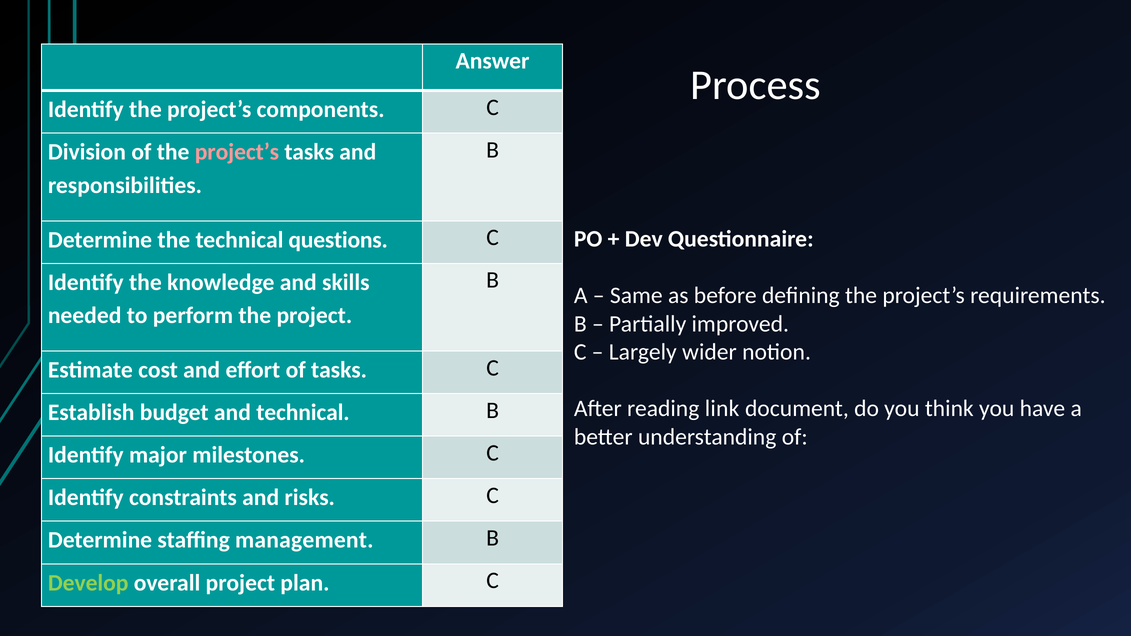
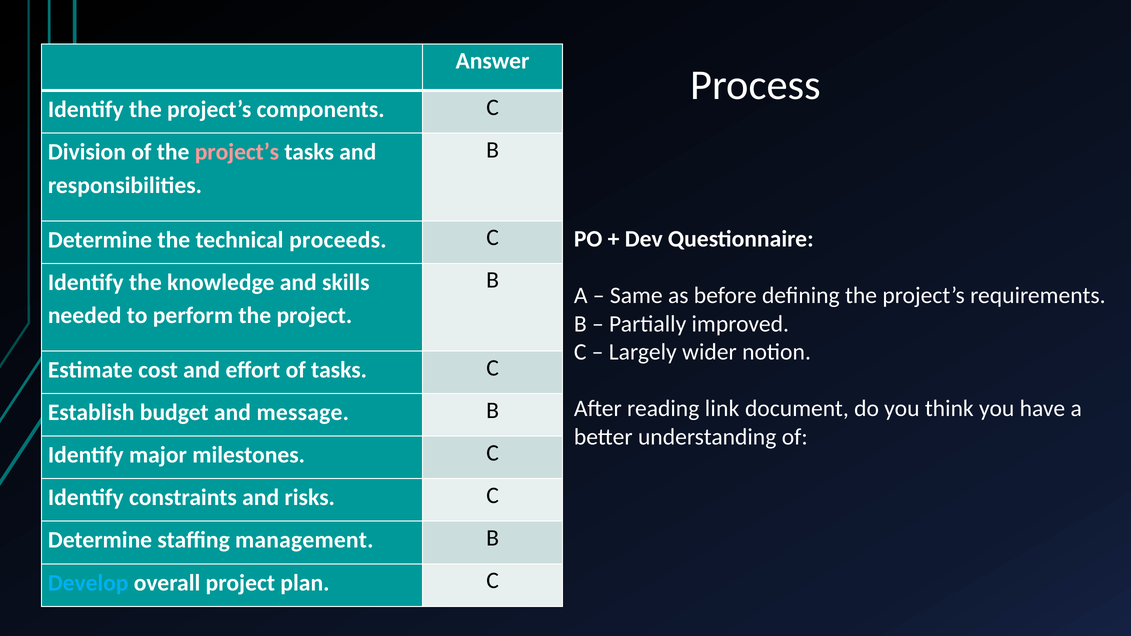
questions: questions -> proceeds (338, 240)
and technical: technical -> message (303, 413)
Develop colour: light green -> light blue (88, 583)
